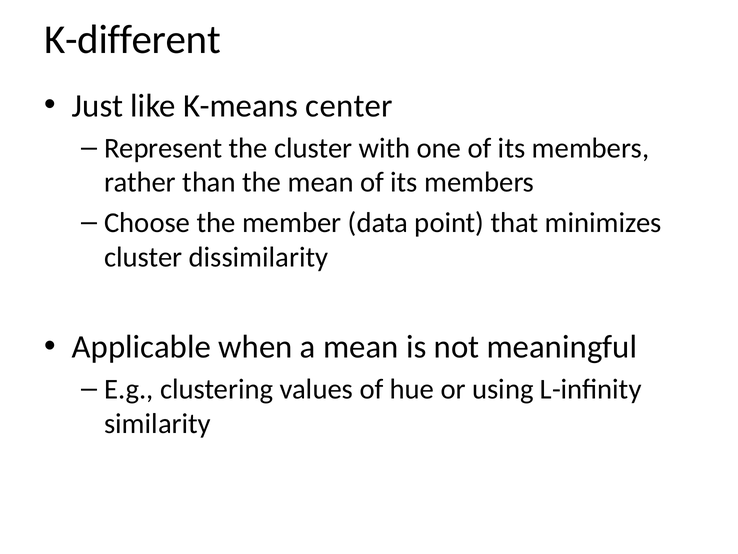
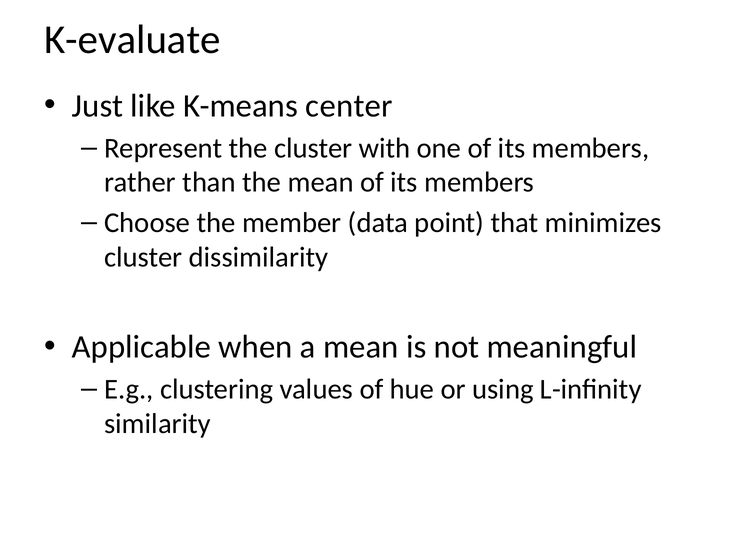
K-different: K-different -> K-evaluate (132, 40)
